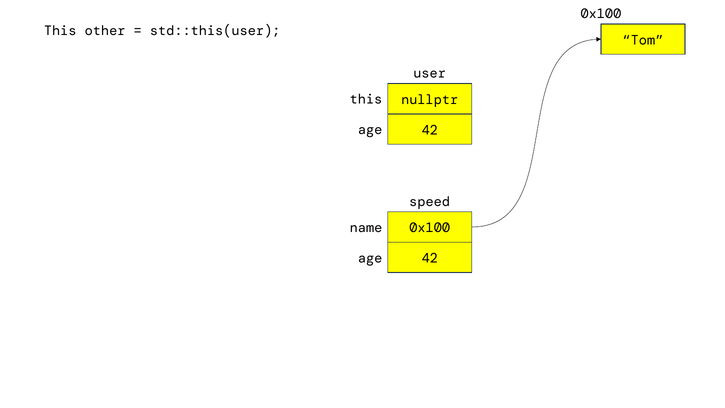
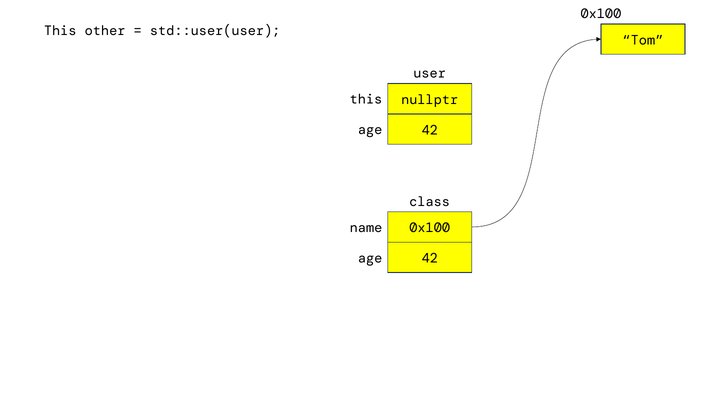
std::this(user: std::this(user -> std::user(user (215, 31)
speed: speed -> class (430, 201)
